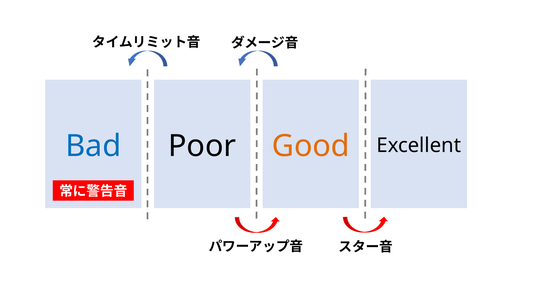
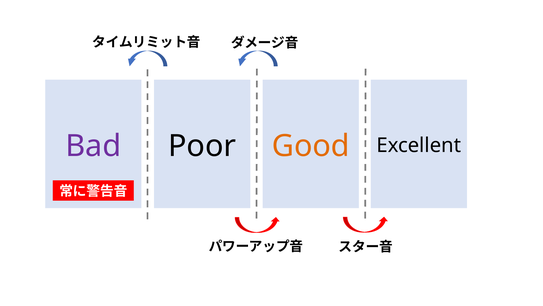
Bad colour: blue -> purple (93, 146)
